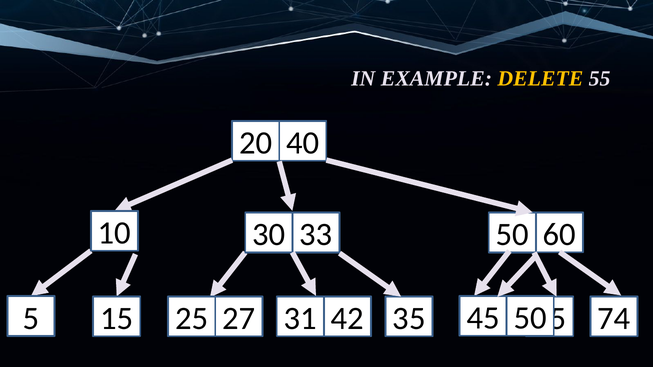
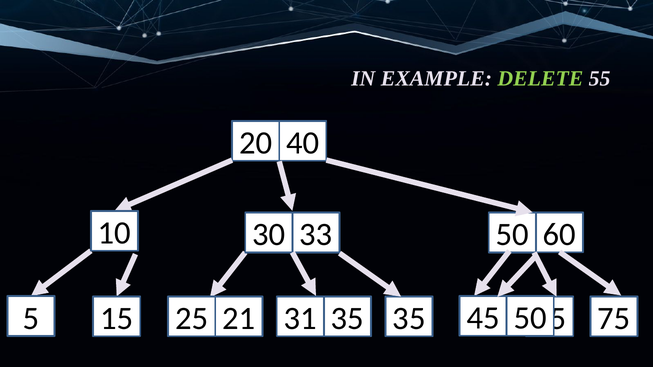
DELETE colour: yellow -> light green (540, 79)
27: 27 -> 21 (239, 319)
31 42: 42 -> 35 (347, 319)
74: 74 -> 75 (614, 319)
